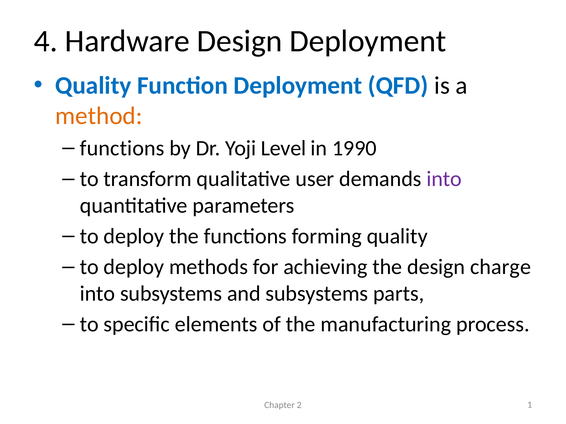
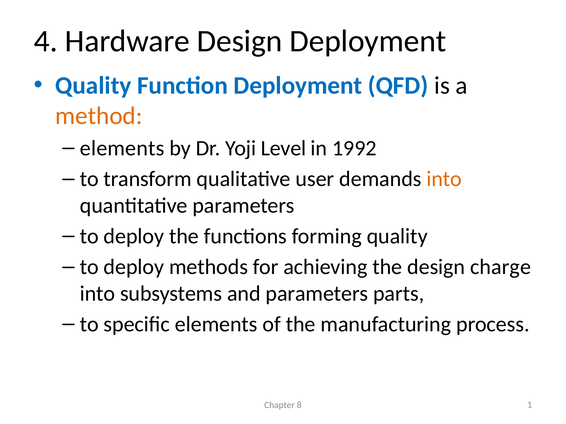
functions: functions -> elements (122, 148)
1990: 1990 -> 1992 (354, 148)
into colour: purple -> orange (444, 179)
and subsystems: subsystems -> parameters (317, 294)
2: 2 -> 8 (299, 405)
